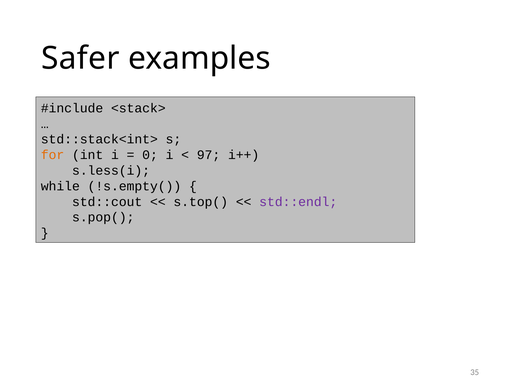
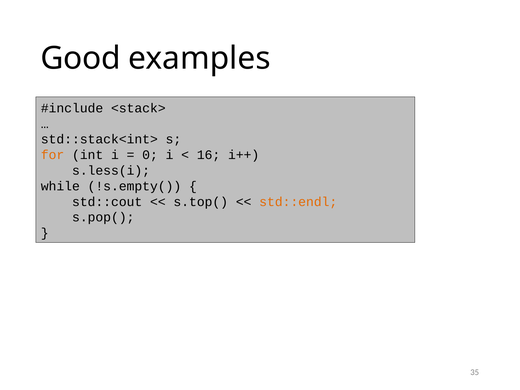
Safer: Safer -> Good (81, 58)
97: 97 -> 16 (209, 155)
std::endl colour: purple -> orange (298, 202)
